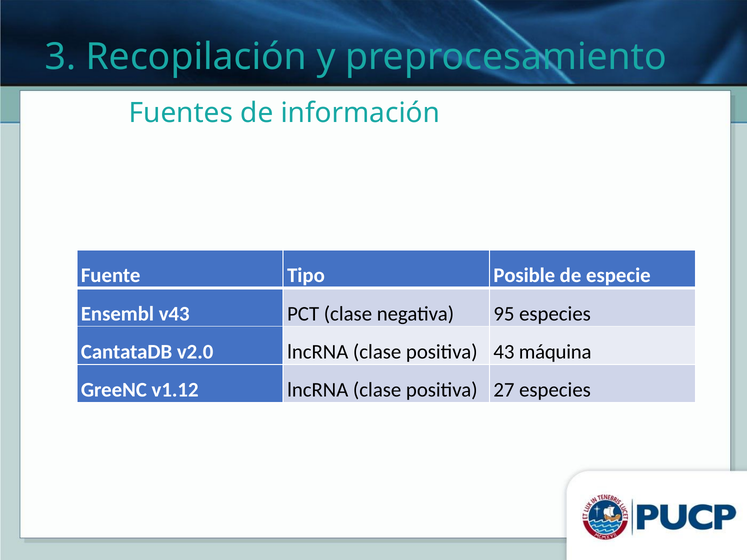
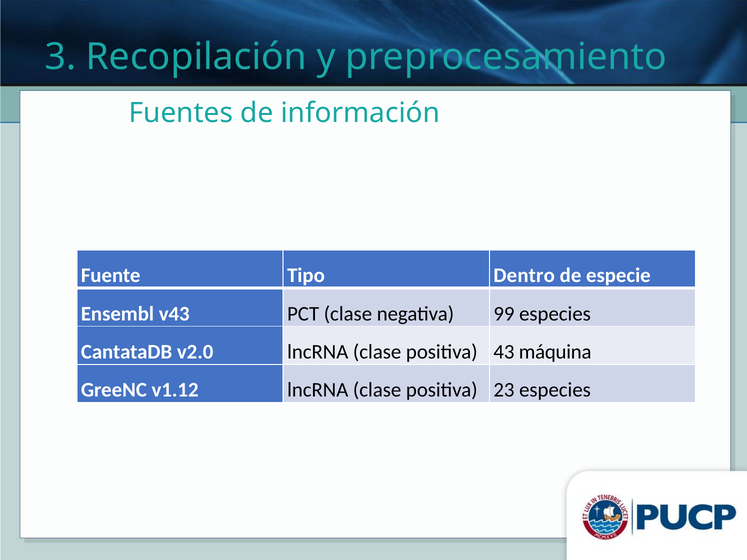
Posible: Posible -> Dentro (524, 276)
95: 95 -> 99 (504, 314)
27: 27 -> 23 (504, 390)
